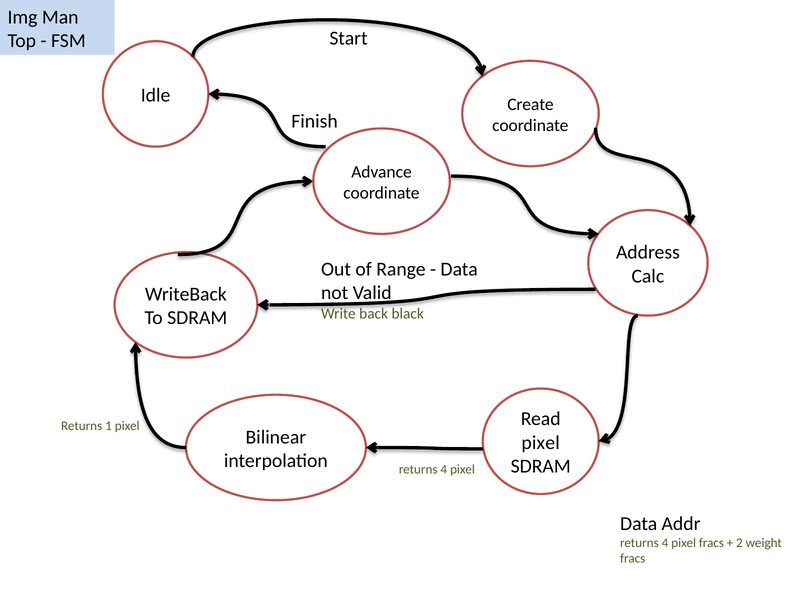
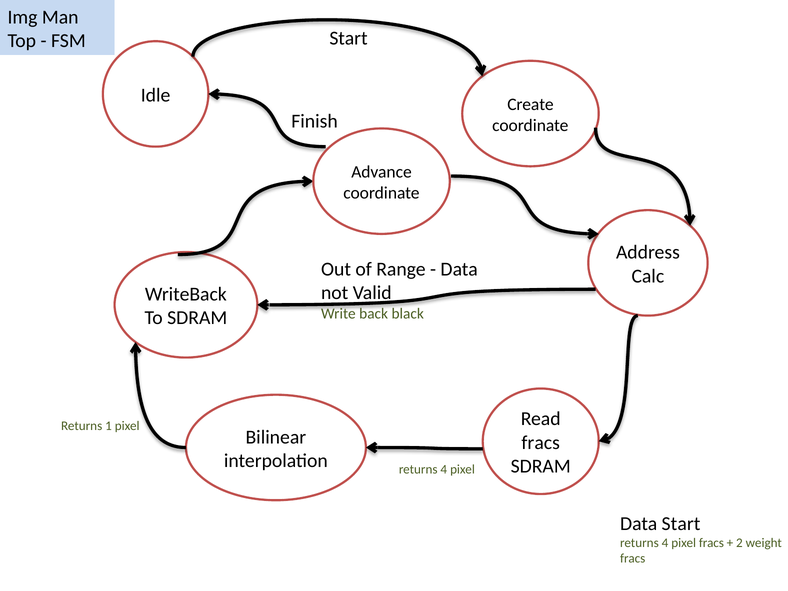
pixel: pixel -> fracs (541, 443)
Data Addr: Addr -> Start (681, 524)
